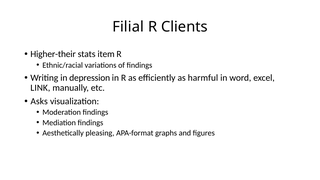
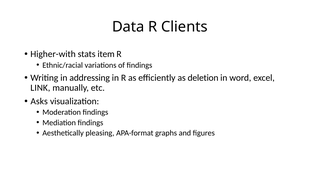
Filial: Filial -> Data (128, 27)
Higher-their: Higher-their -> Higher-with (53, 54)
depression: depression -> addressing (90, 78)
harmful: harmful -> deletion (203, 78)
